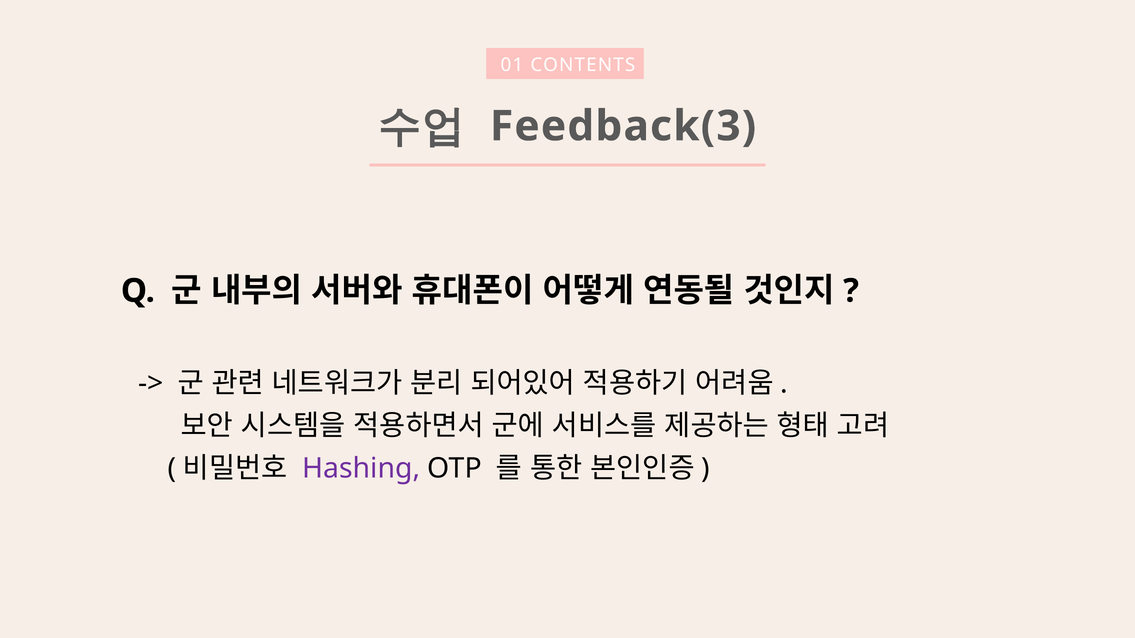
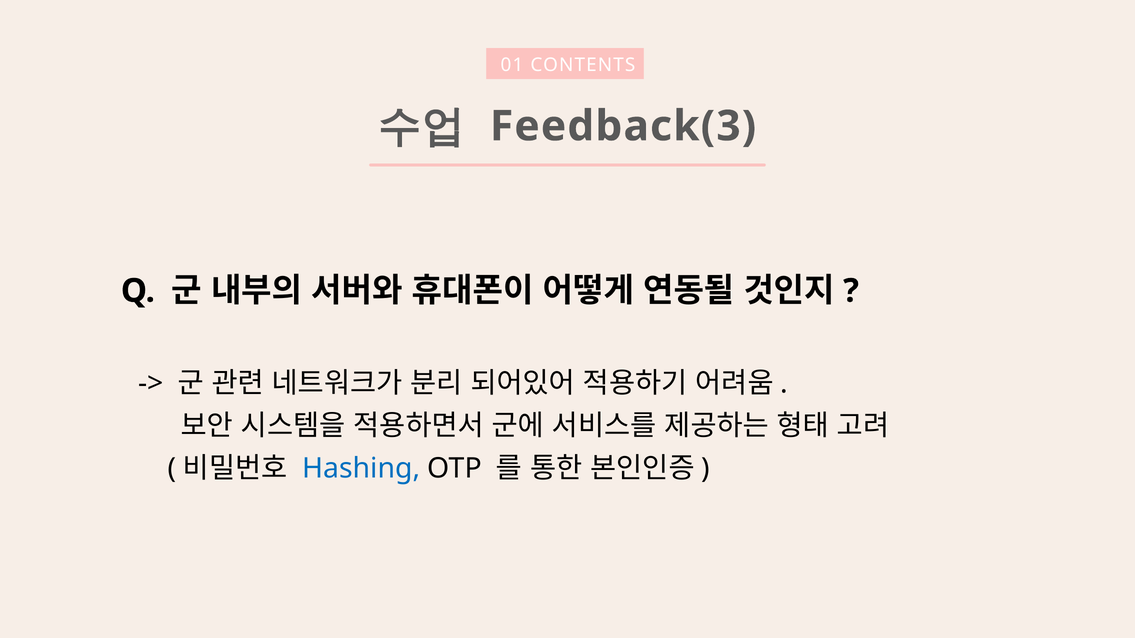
Hashing colour: purple -> blue (361, 469)
